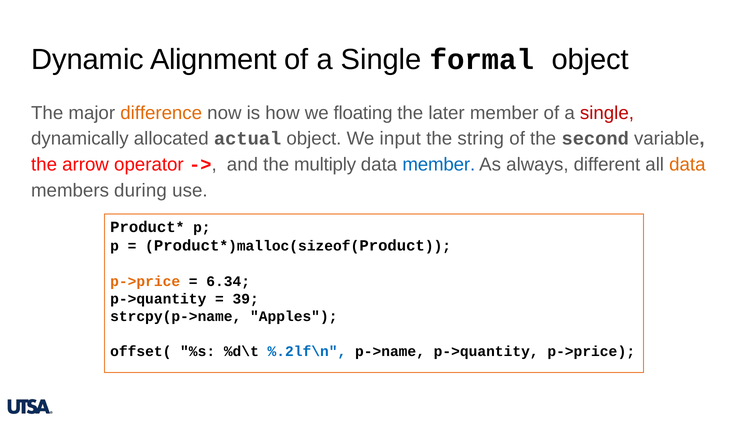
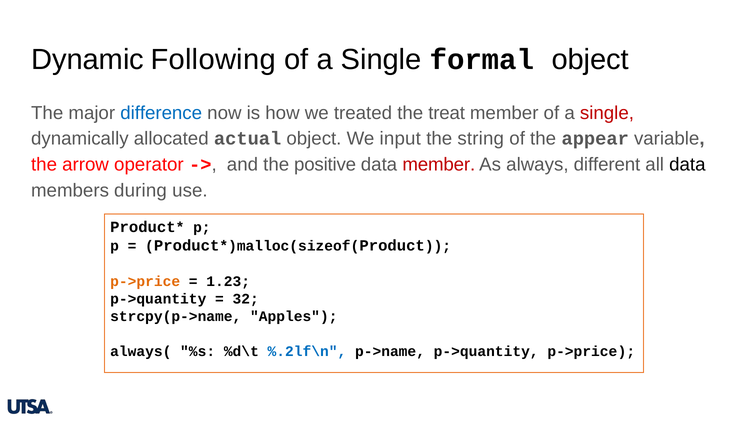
Alignment: Alignment -> Following (213, 60)
difference colour: orange -> blue (161, 113)
floating: floating -> treated (363, 113)
later: later -> treat (447, 113)
second: second -> appear (595, 139)
multiply: multiply -> positive (325, 165)
member colour: blue -> red (439, 165)
data colour: orange -> black (687, 165)
6.34: 6.34 -> 1.23 (228, 281)
39: 39 -> 32 (246, 299)
offset(: offset( -> always( (141, 351)
